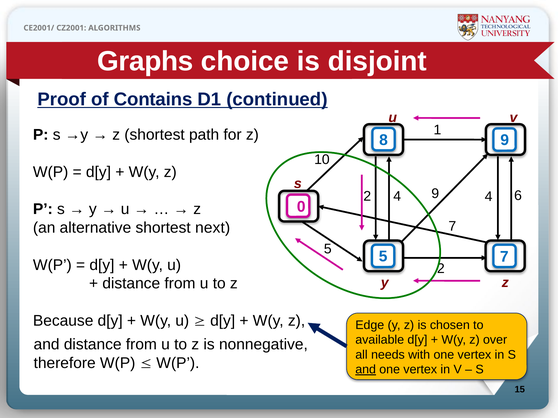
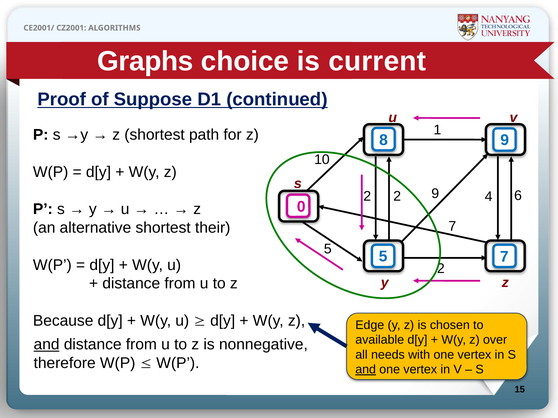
disjoint: disjoint -> current (377, 62)
Contains: Contains -> Suppose (153, 100)
2 4: 4 -> 2 (397, 196)
next: next -> their (213, 228)
and underline: none -> present (47, 345)
